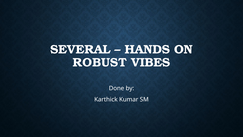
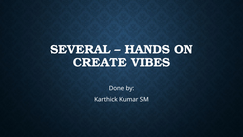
ROBUST: ROBUST -> CREATE (100, 62)
